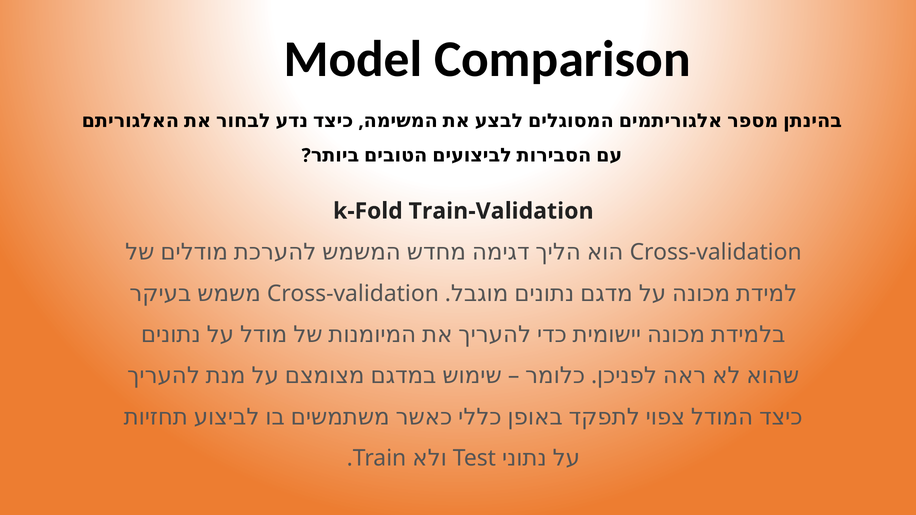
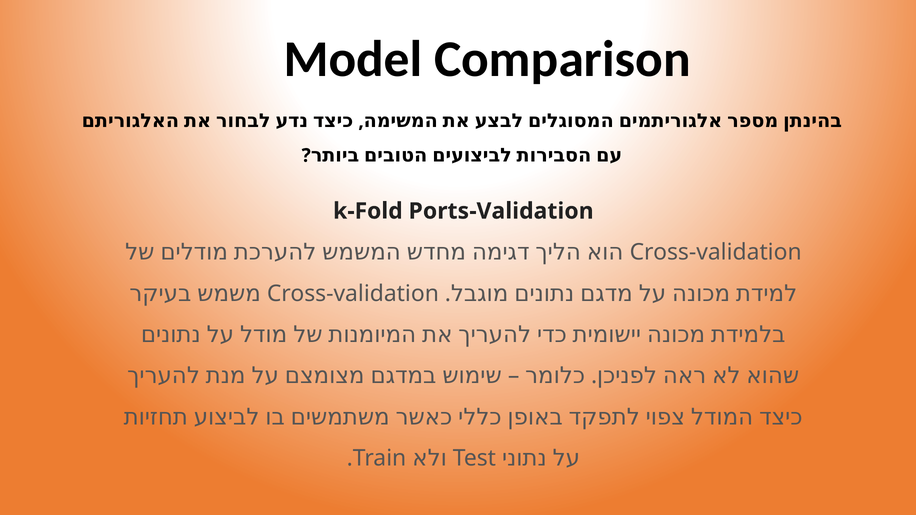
Train-Validation: Train-Validation -> Ports-Validation (501, 211)
